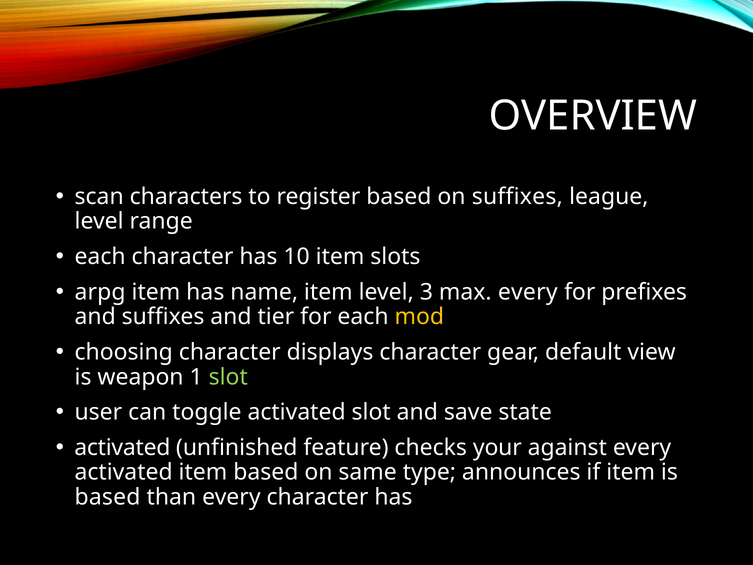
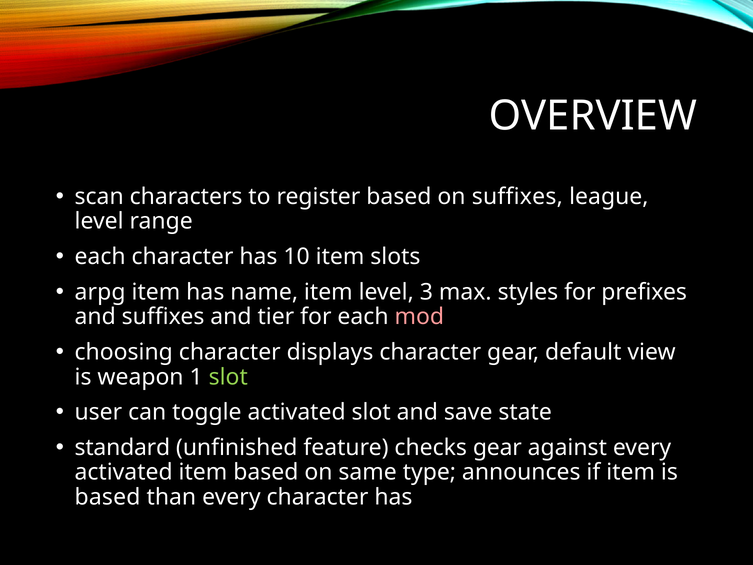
max every: every -> styles (528, 292)
mod colour: yellow -> pink (419, 317)
activated: activated -> standard (122, 447)
checks your: your -> gear (497, 447)
